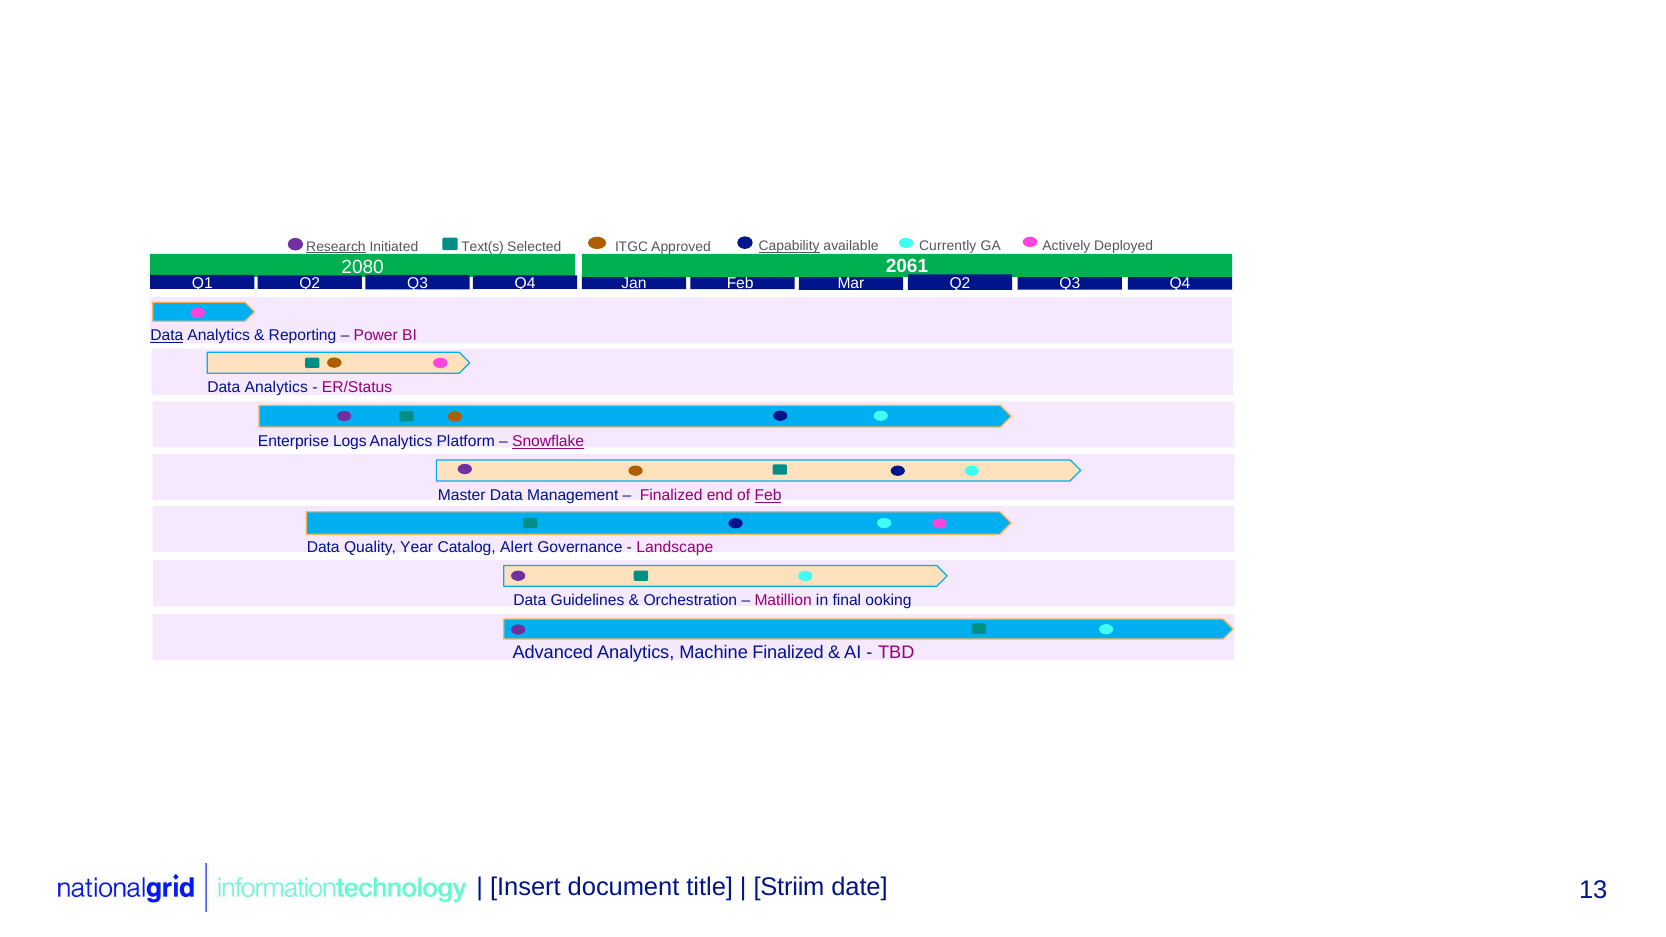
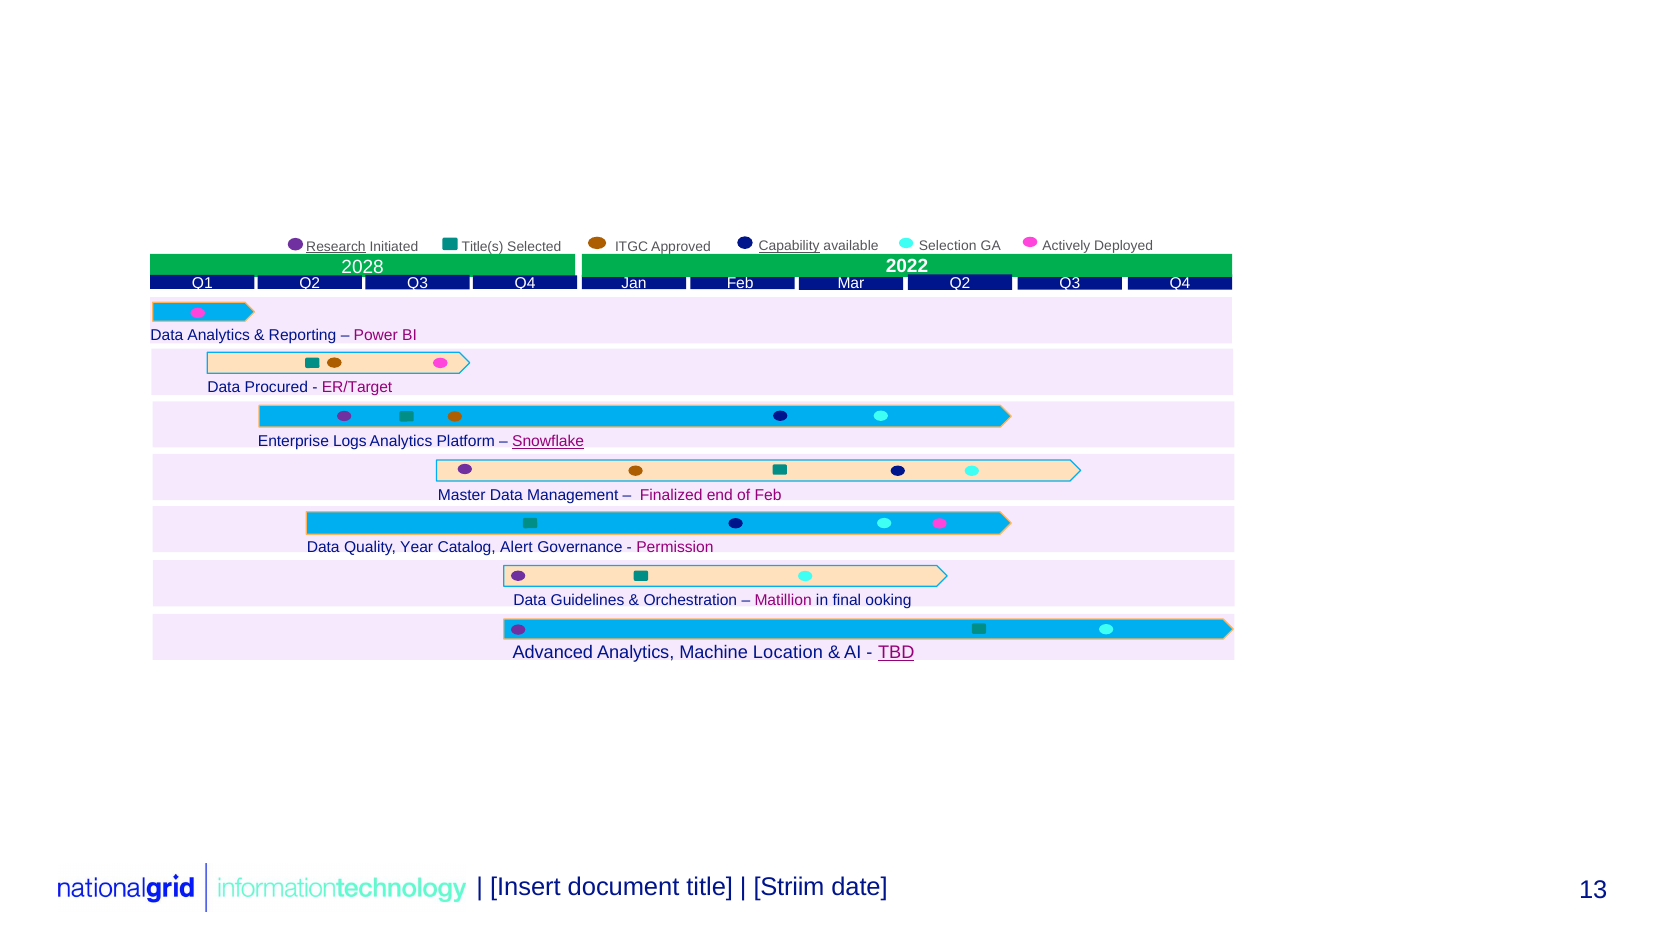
Text(s: Text(s -> Title(s (483, 247)
Currently: Currently -> Selection (948, 246)
2061: 2061 -> 2022 (907, 267)
2080: 2080 -> 2028 (363, 267)
Data underline: present -> none (167, 335)
Analytics: Analytics -> Procured (276, 387)
ER/Status: ER/Status -> ER/Target (357, 387)
Feb underline: present -> none (768, 495)
Landscape: Landscape -> Permission (675, 548)
Machine Finalized: Finalized -> Location (788, 653)
TBD underline: none -> present (896, 653)
